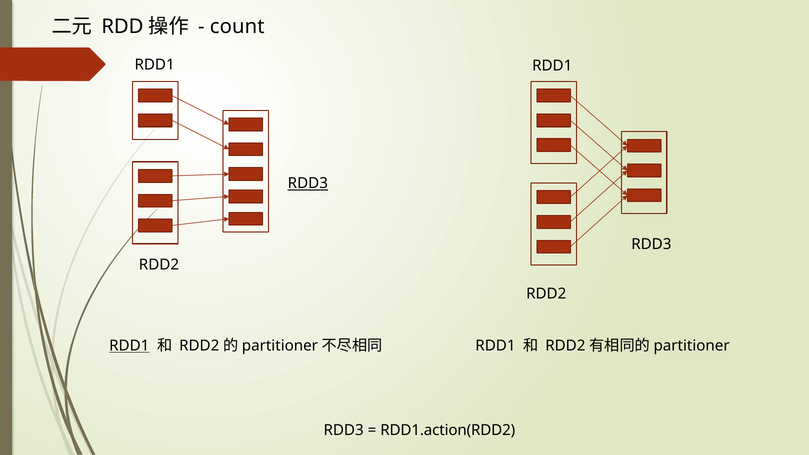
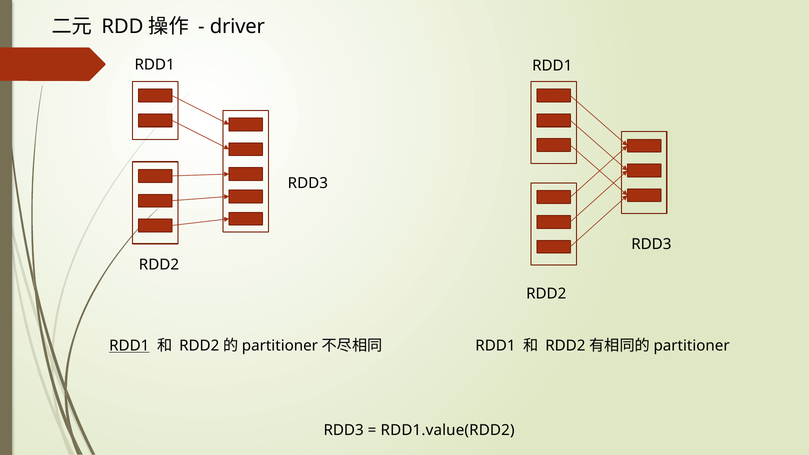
count: count -> driver (237, 27)
RDD3 underline: present -> none (308, 183)
RDD1.action(RDD2: RDD1.action(RDD2 -> RDD1.value(RDD2 (448, 430)
